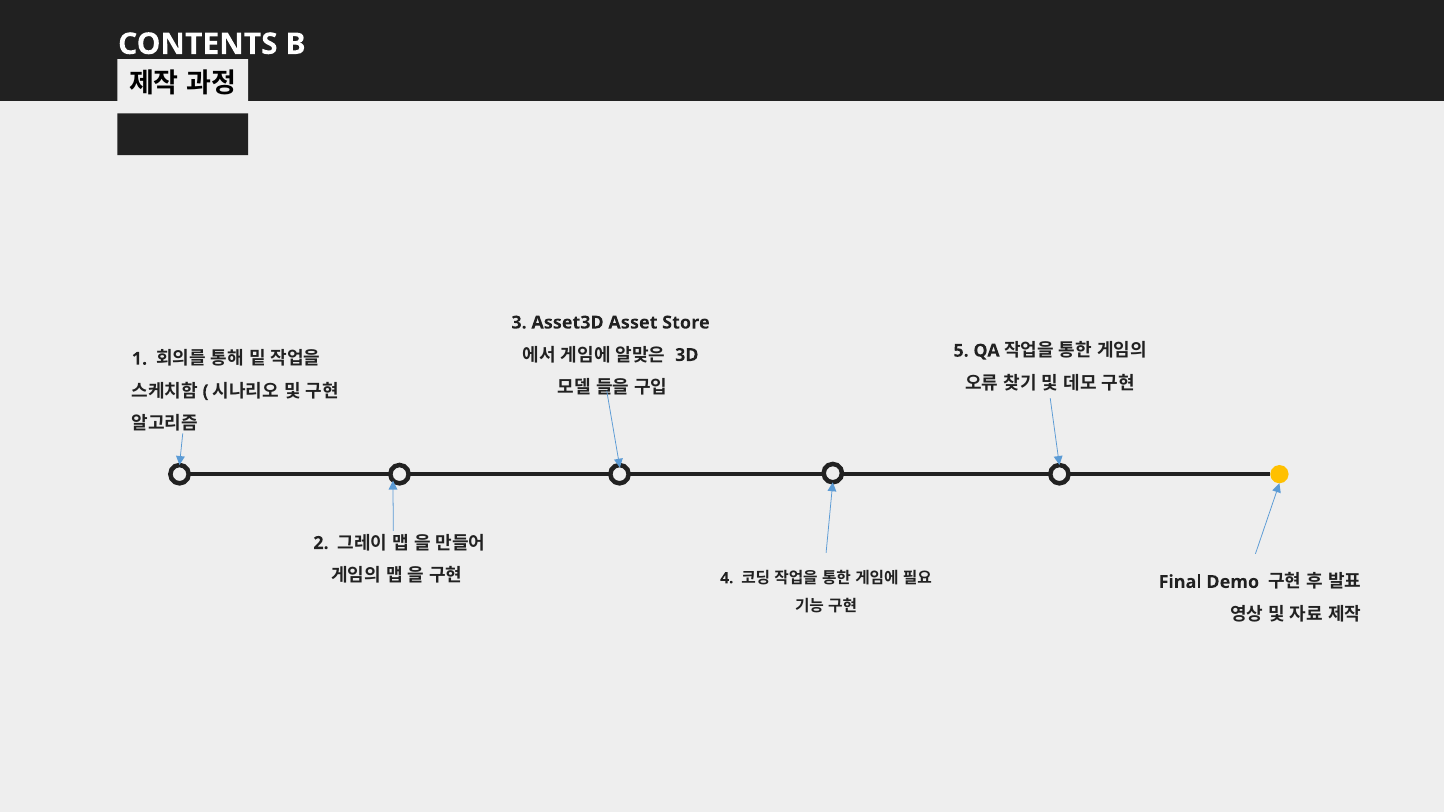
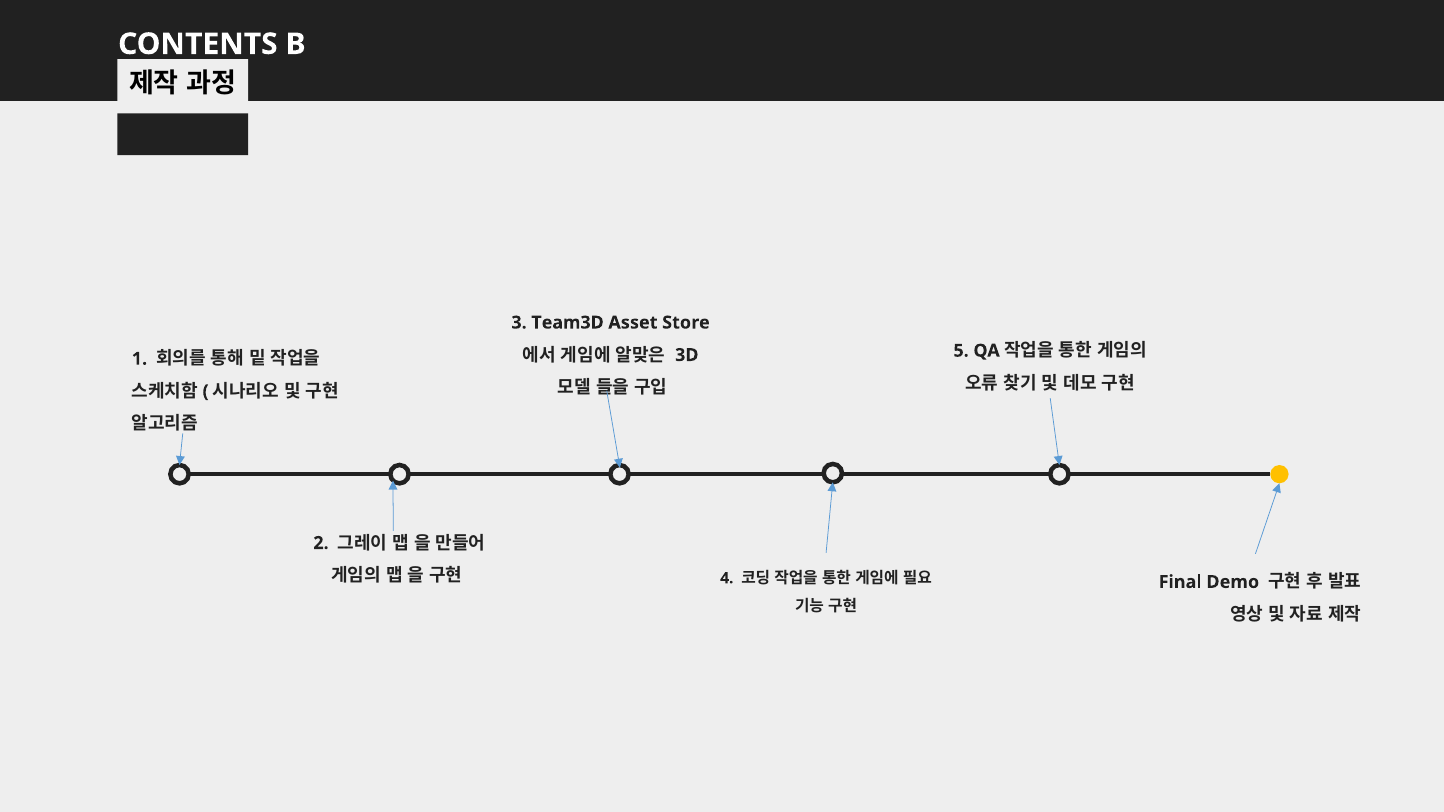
Asset3D: Asset3D -> Team3D (568, 323)
